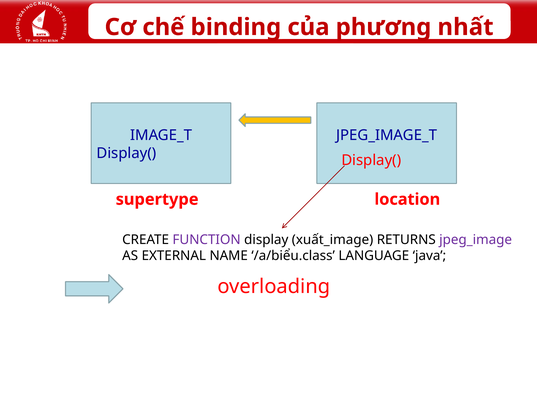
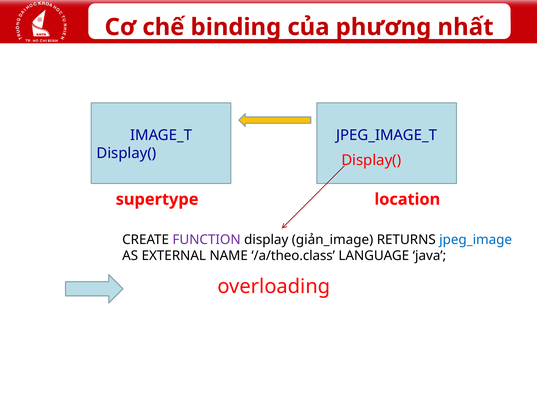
xuất_image: xuất_image -> giản_image (333, 240)
jpeg_image colour: purple -> blue (476, 240)
/a/biểu.class: /a/biểu.class -> /a/theo.class (293, 256)
